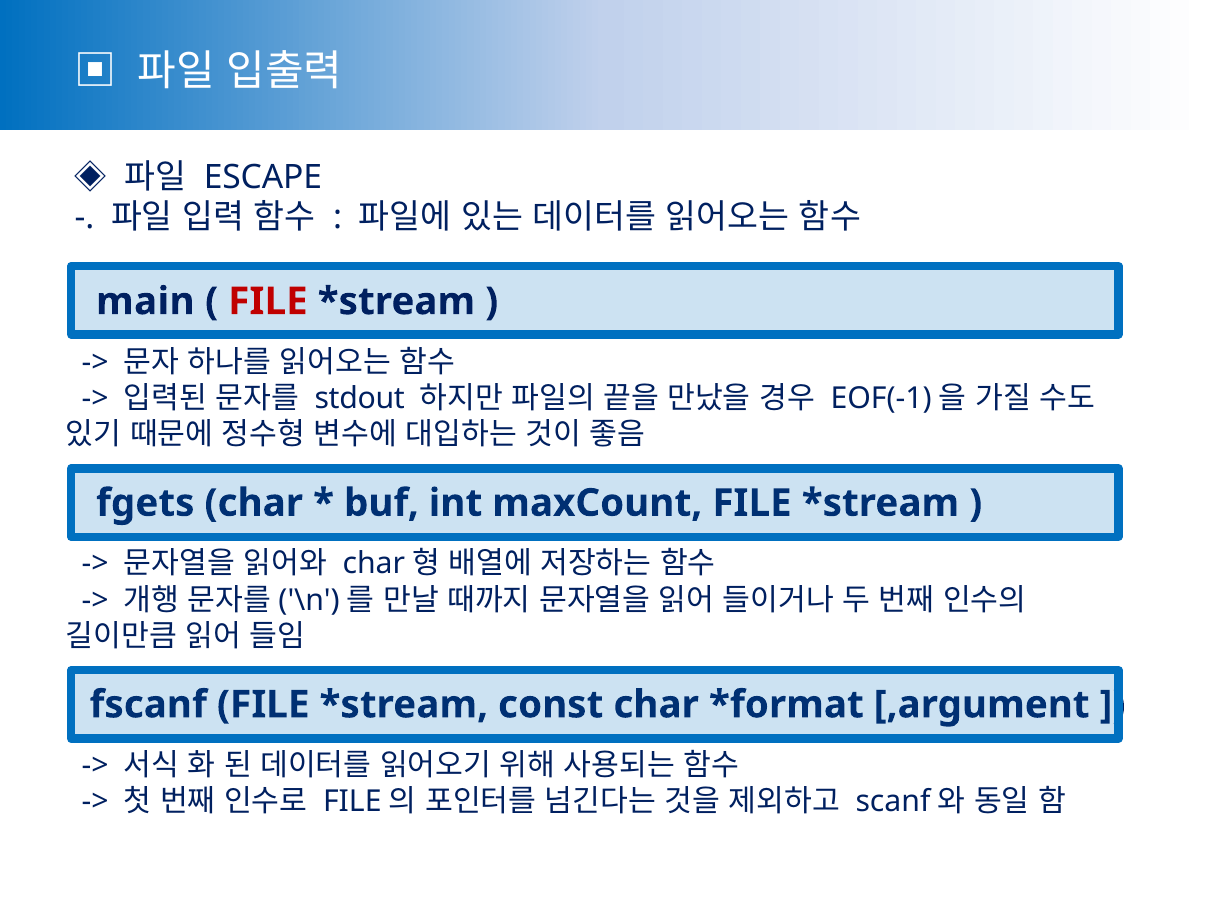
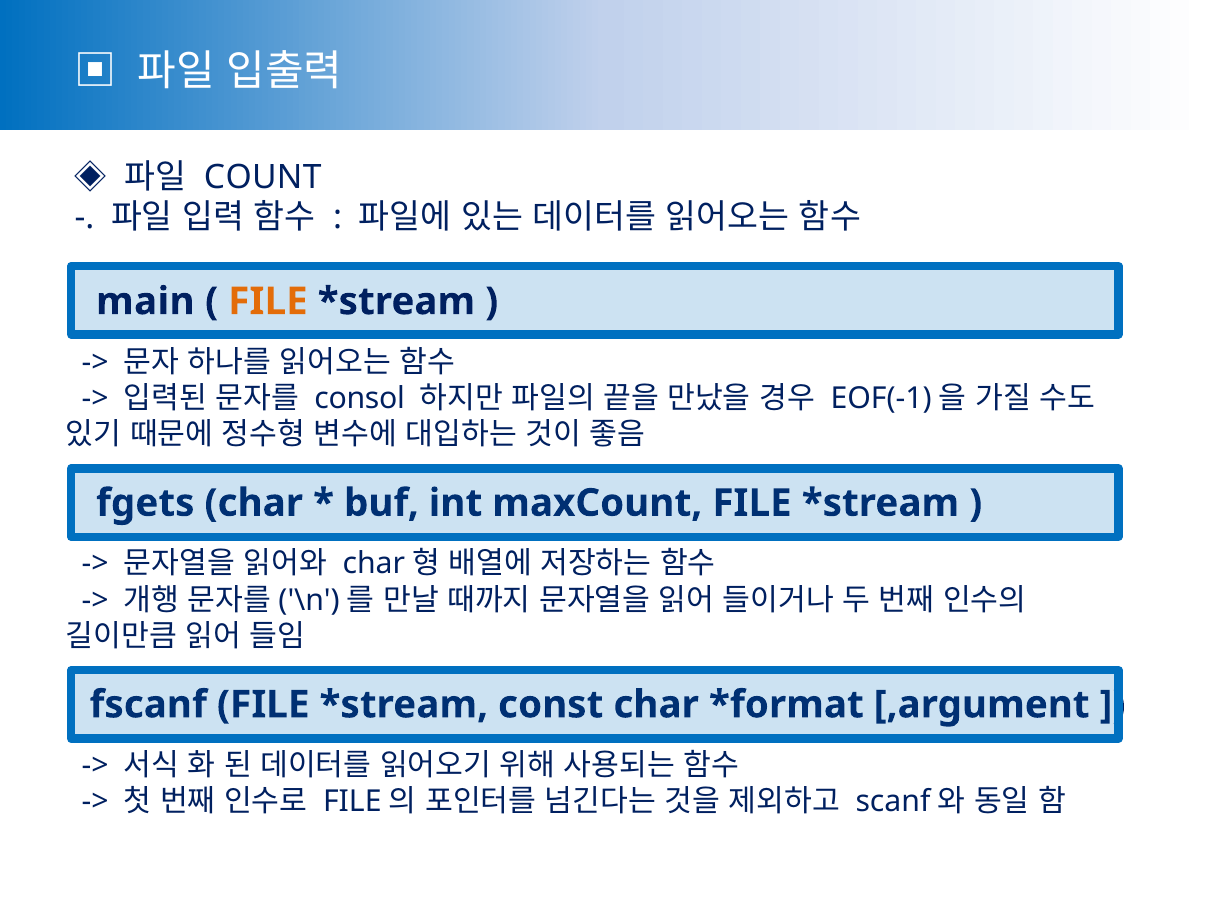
ESCAPE: ESCAPE -> COUNT (263, 177)
FILE colour: red -> orange (268, 301)
stdout: stdout -> consol (360, 399)
